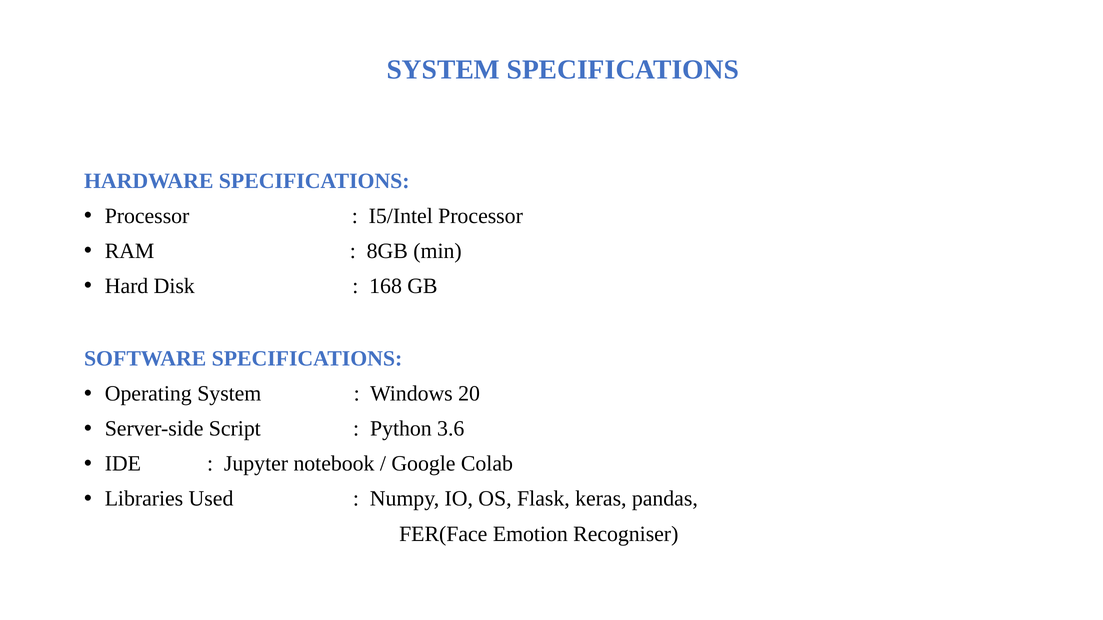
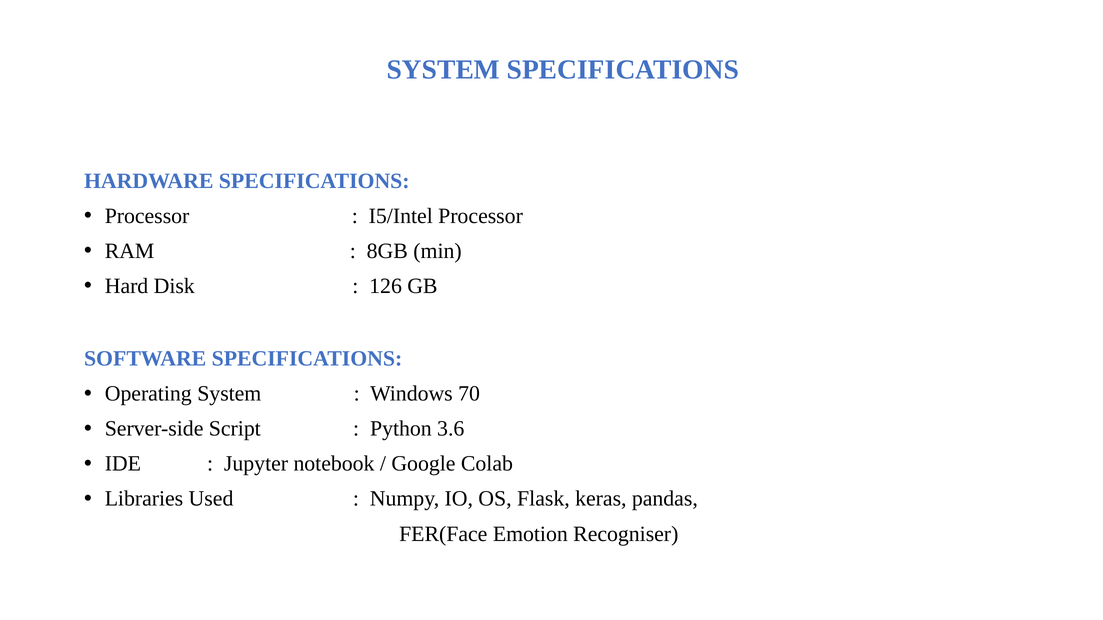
168: 168 -> 126 (386, 286)
20: 20 -> 70 (469, 394)
